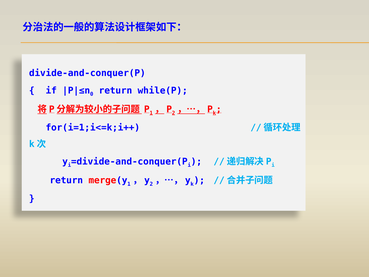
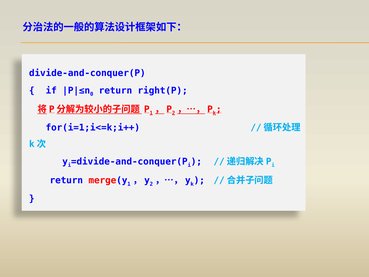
while(P: while(P -> right(P (163, 90)
